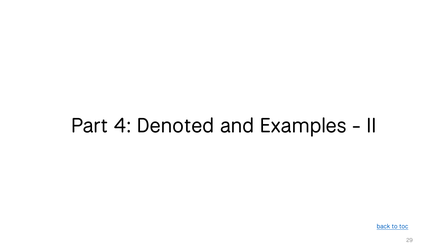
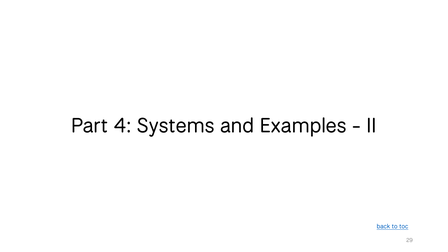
Denoted: Denoted -> Systems (176, 126)
